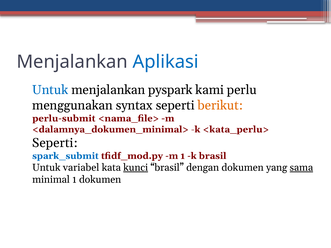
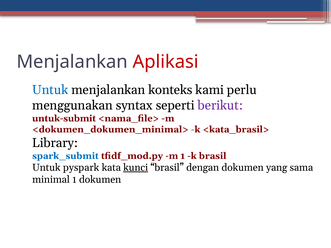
Aplikasi colour: blue -> red (166, 62)
pyspark: pyspark -> konteks (170, 90)
berikut colour: orange -> purple (220, 106)
perlu-submit: perlu-submit -> untuk-submit (64, 118)
<dalamnya_dokumen_minimal>: <dalamnya_dokumen_minimal> -> <dokumen_dokumen_minimal> (110, 130)
<kata_perlu>: <kata_perlu> -> <kata_brasil> (236, 130)
Seperti: Seperti -> Library (55, 143)
variabel: variabel -> pyspark (81, 168)
sama underline: present -> none (301, 168)
